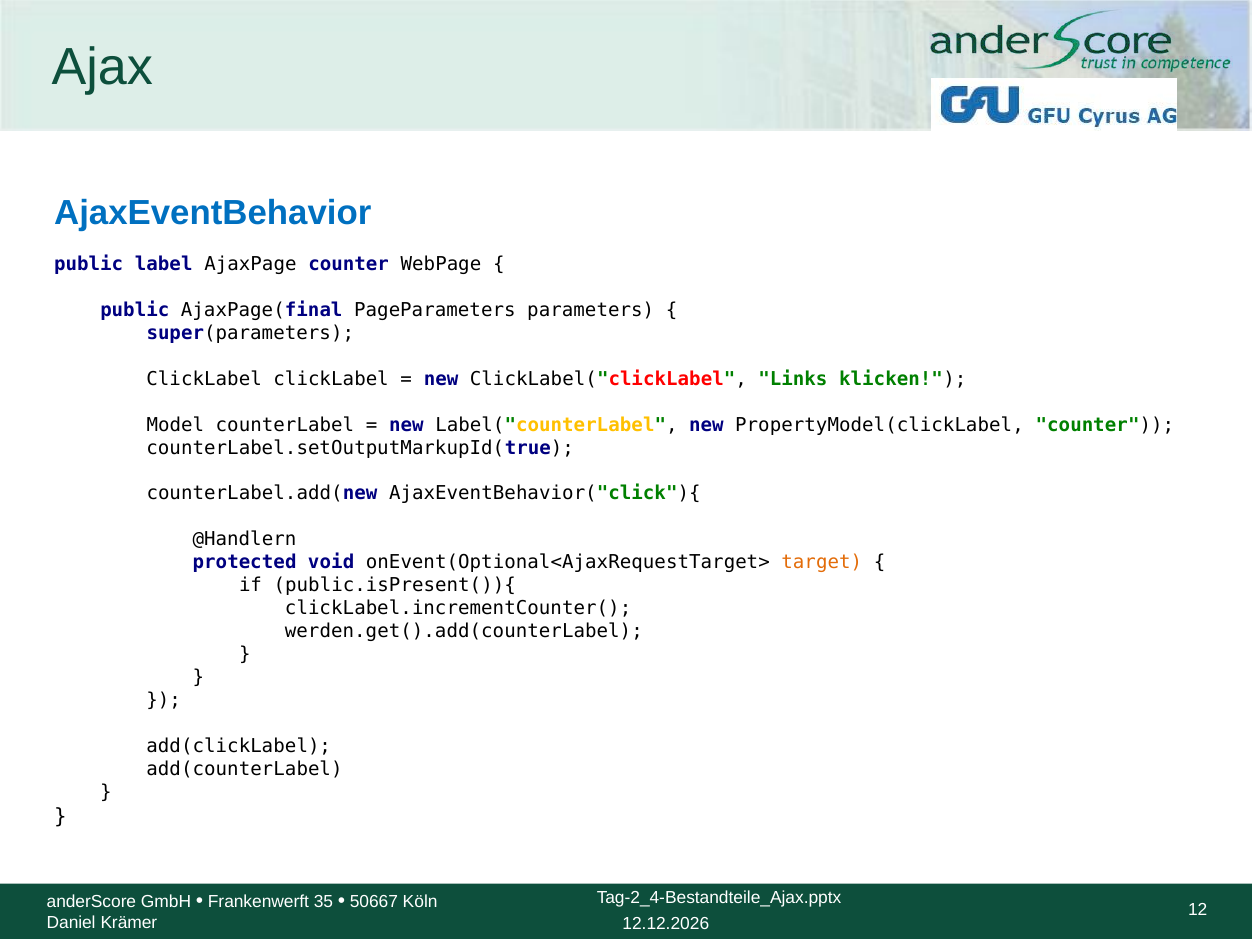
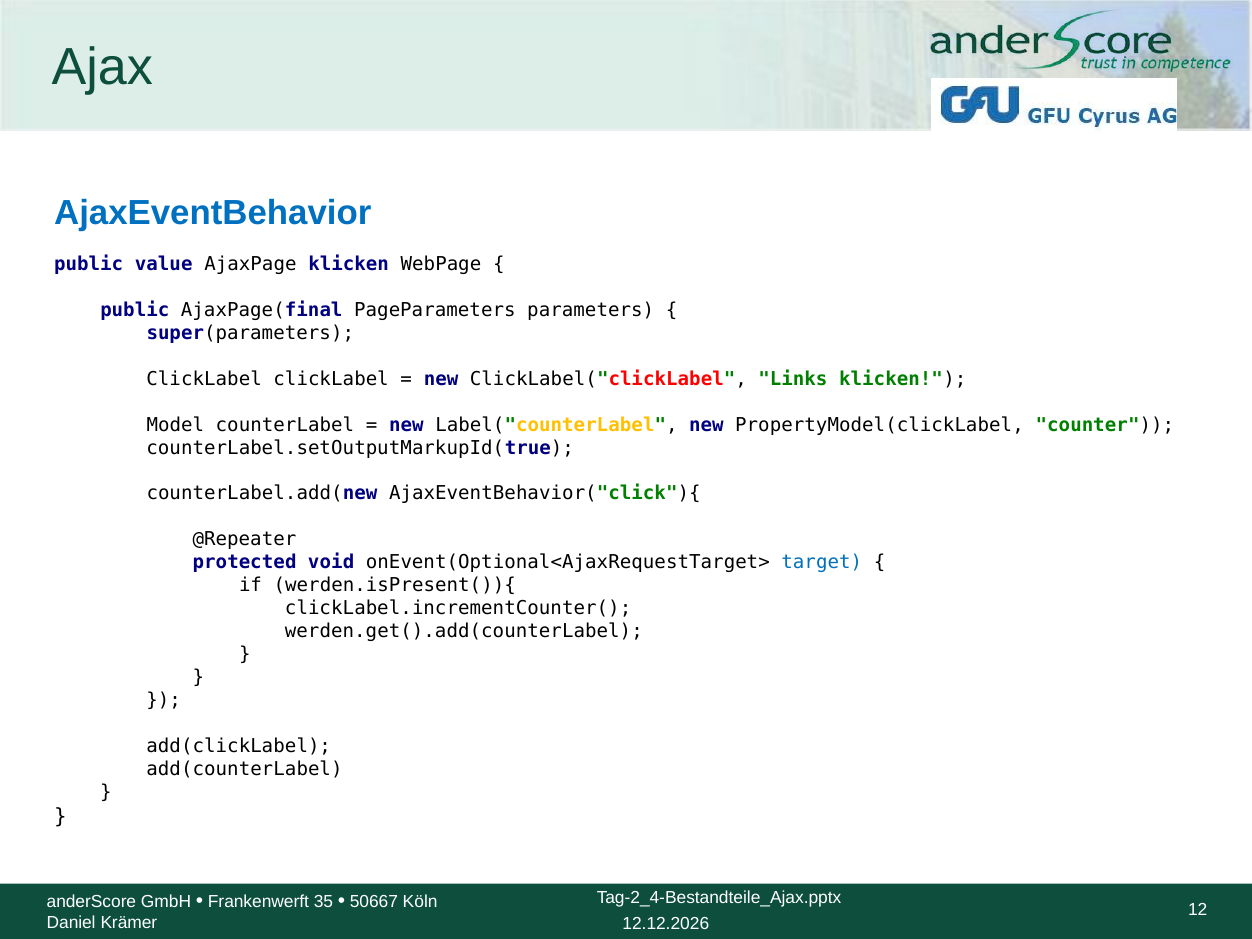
label: label -> value (164, 264)
AjaxPage counter: counter -> klicken (349, 264)
@Handlern: @Handlern -> @Repeater (244, 540)
target colour: orange -> blue (822, 563)
public.isPresent()){: public.isPresent()){ -> werden.isPresent()){ (395, 586)
